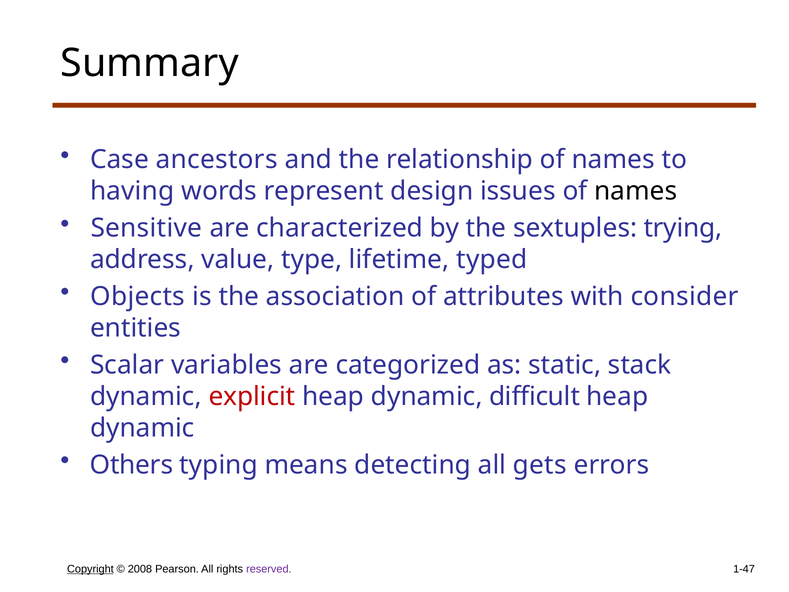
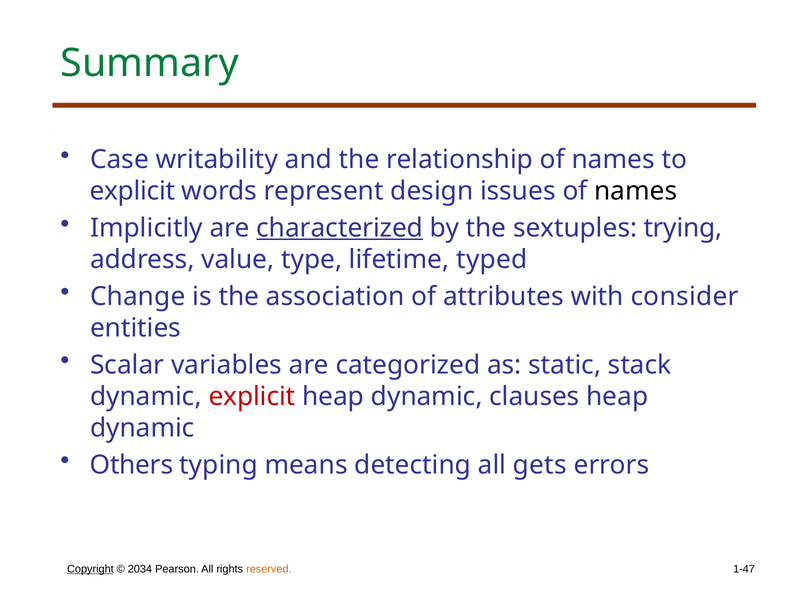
Summary colour: black -> green (150, 63)
ancestors: ancestors -> writability (217, 160)
having: having -> explicit (132, 191)
Sensitive: Sensitive -> Implicitly (146, 228)
characterized underline: none -> present (340, 228)
Objects: Objects -> Change (138, 296)
difficult: difficult -> clauses (534, 396)
2008: 2008 -> 2034 (140, 569)
reserved colour: purple -> orange (269, 569)
